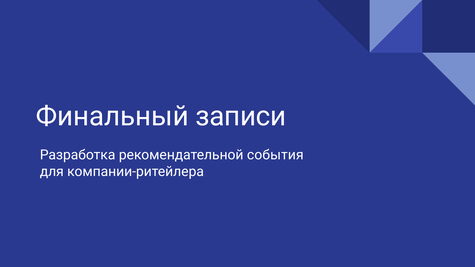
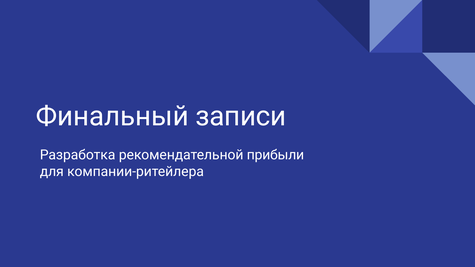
события: события -> прибыли (275, 155)
